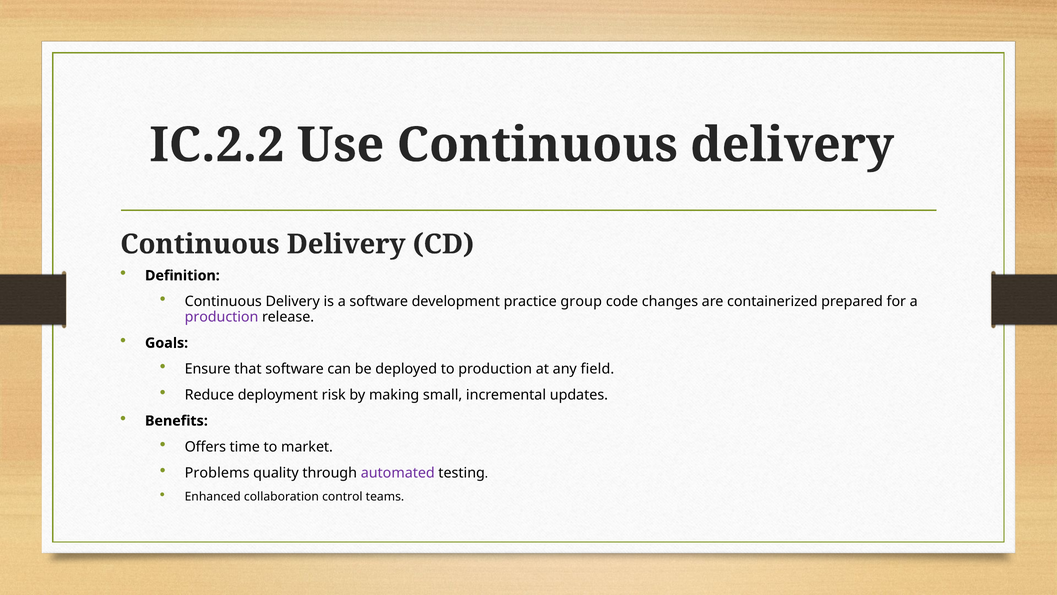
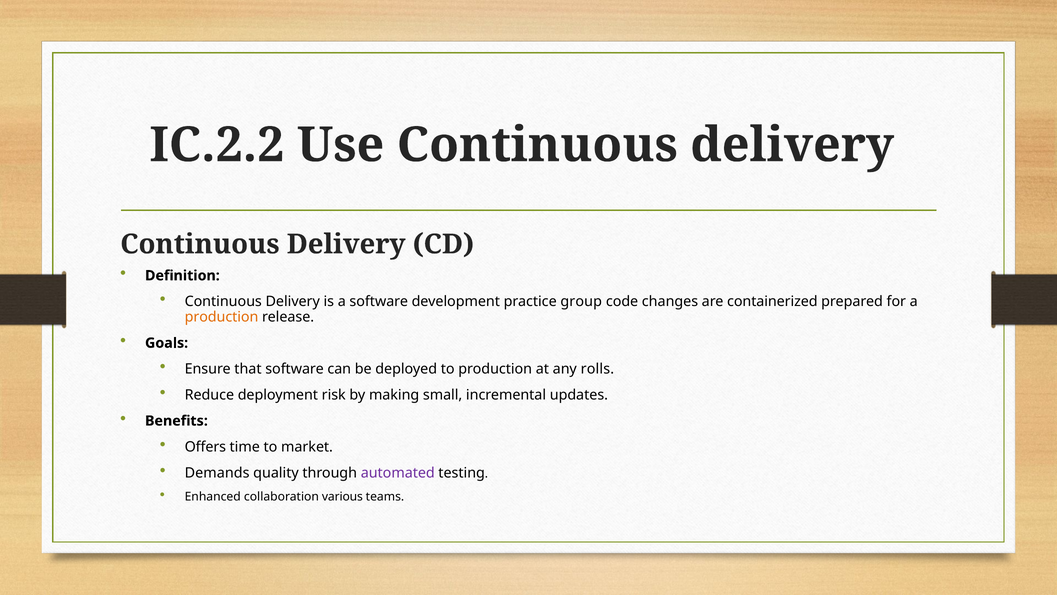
production colour: purple -> orange (222, 317)
field: field -> rolls (597, 369)
Problems: Problems -> Demands (217, 472)
control: control -> various (342, 496)
